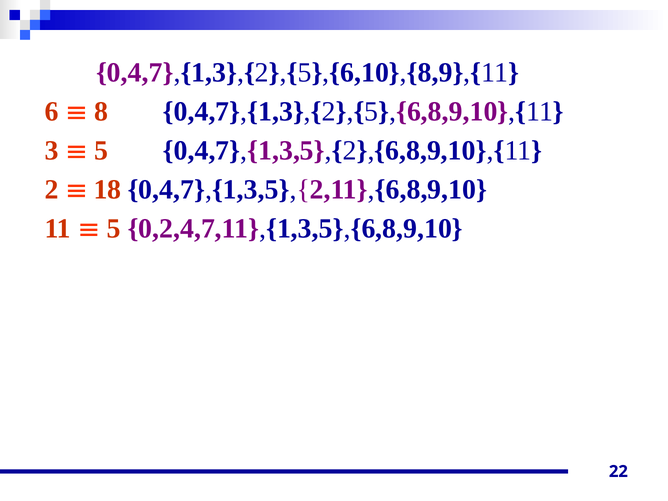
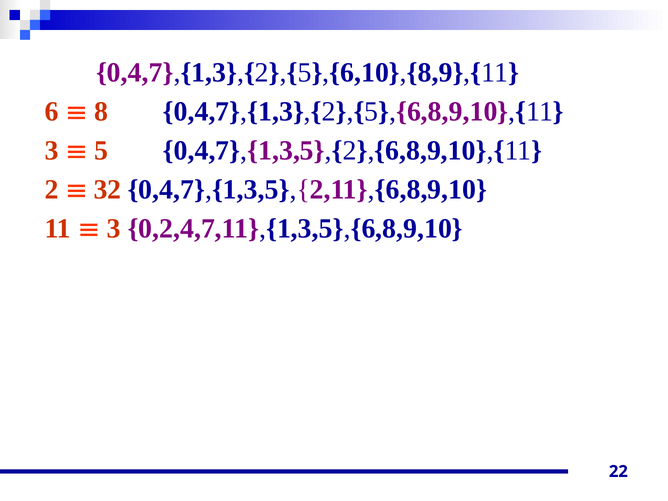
18: 18 -> 32 (108, 190)
5: 5 -> 3 (114, 229)
